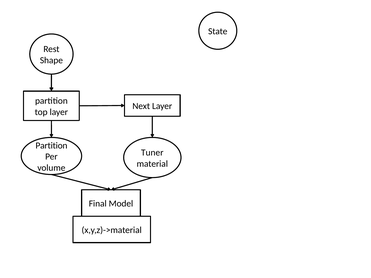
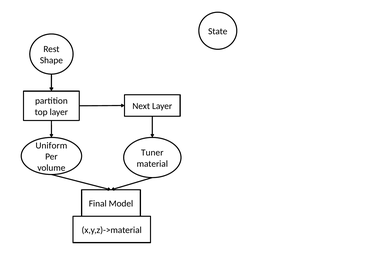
Partition: Partition -> Uniform (51, 146)
